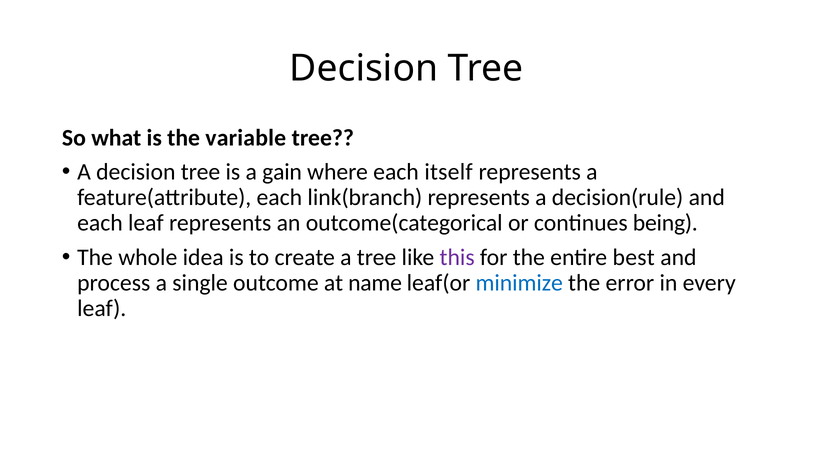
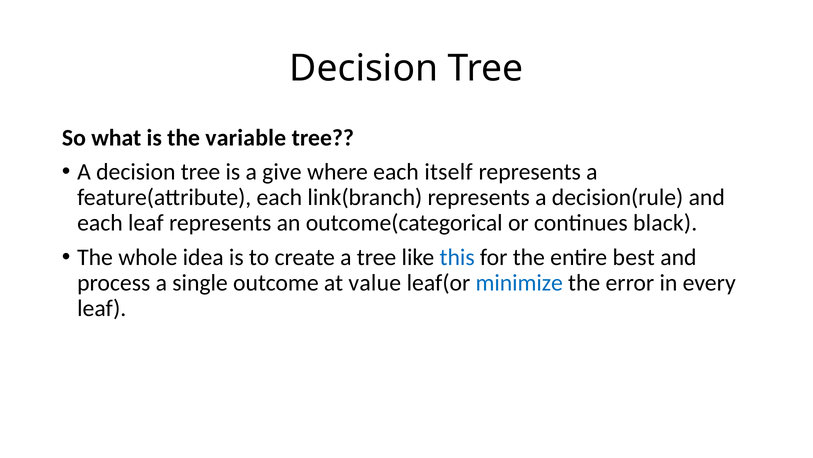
gain: gain -> give (282, 172)
being: being -> black (665, 223)
this colour: purple -> blue (457, 257)
name: name -> value (375, 282)
